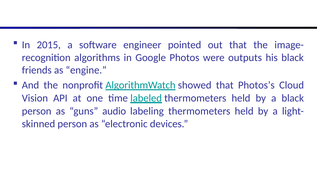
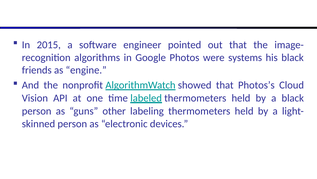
outputs: outputs -> systems (245, 57)
audio: audio -> other (114, 111)
